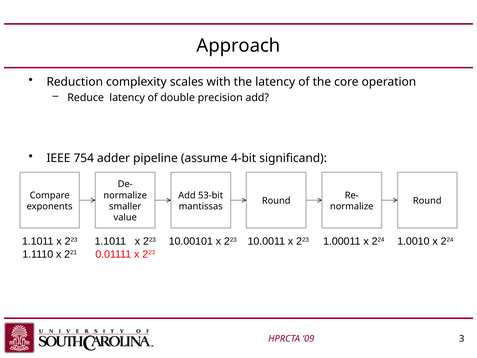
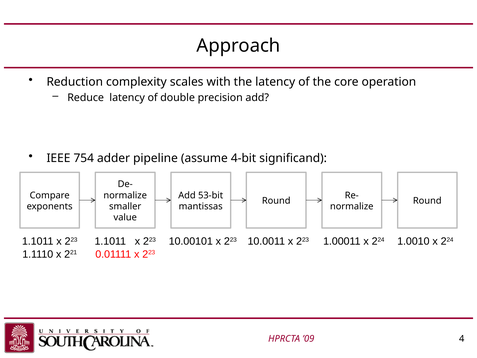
3: 3 -> 4 (462, 339)
